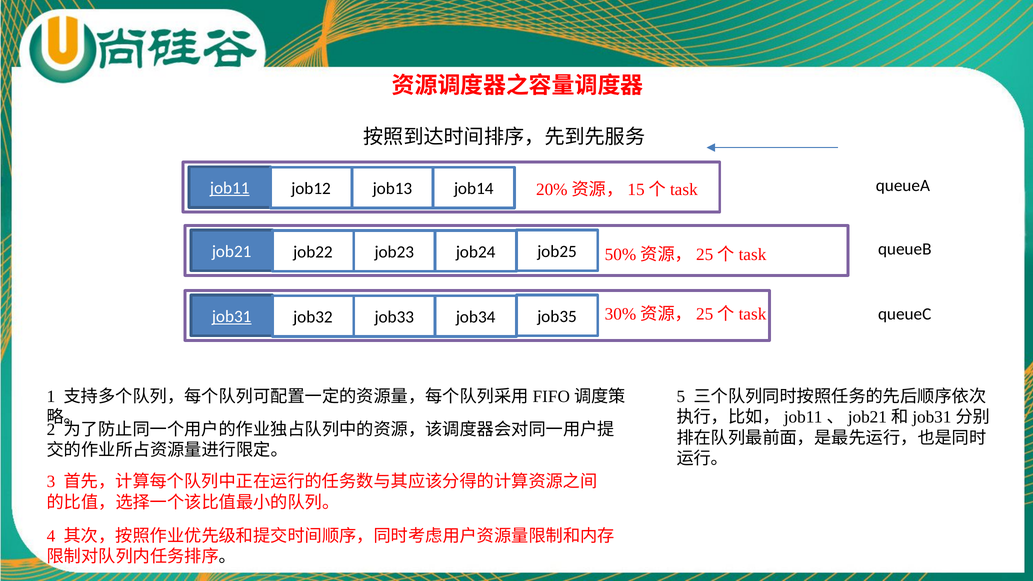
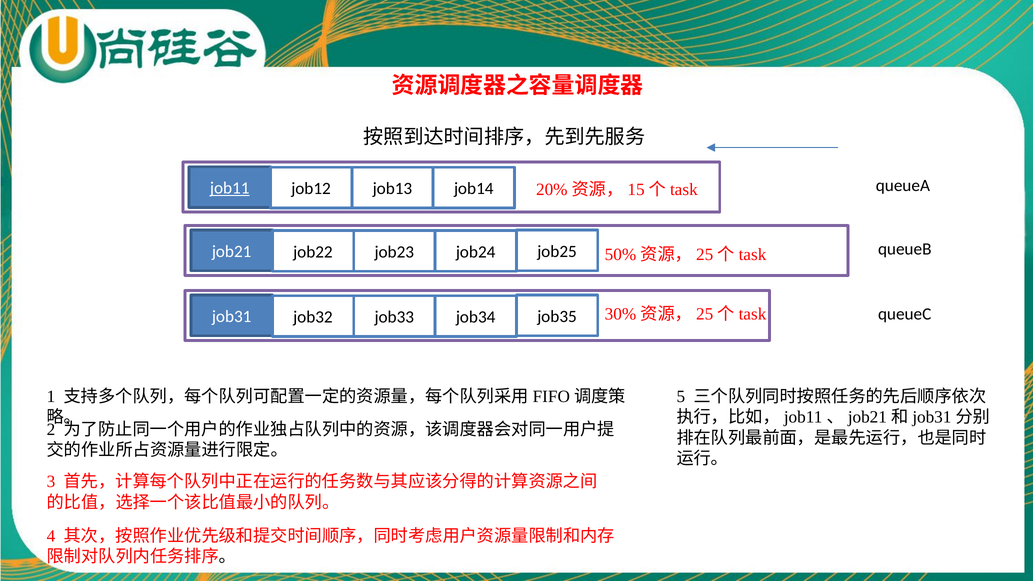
job31 underline: present -> none (232, 317)
